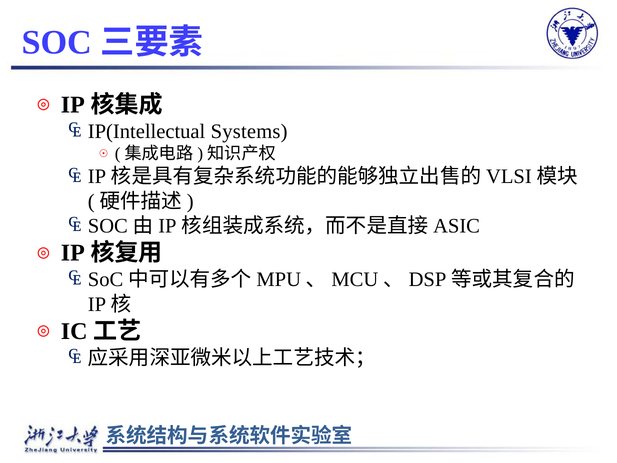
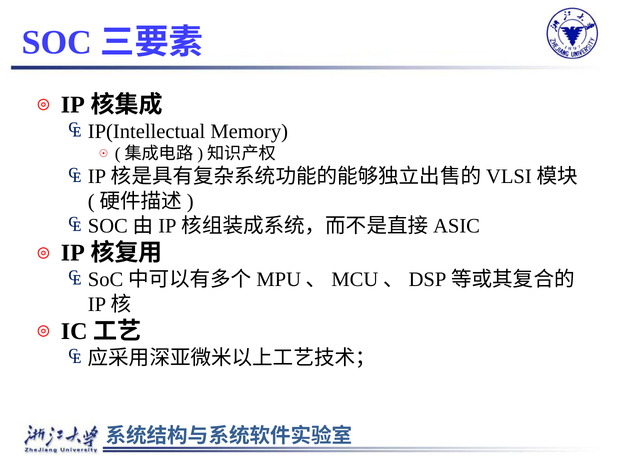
Systems: Systems -> Memory (249, 131)
